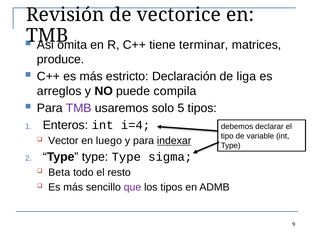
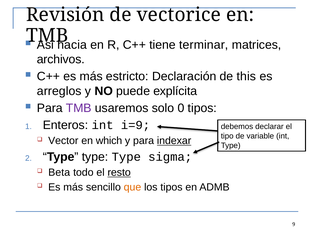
omita: omita -> hacia (72, 45)
produce: produce -> archivos (61, 59)
liga: liga -> this (246, 77)
compila: compila -> explícita (175, 91)
5: 5 -> 0 (181, 108)
i=4: i=4 -> i=9 (135, 125)
luego: luego -> which (109, 141)
resto underline: none -> present (119, 173)
que colour: purple -> orange (132, 187)
